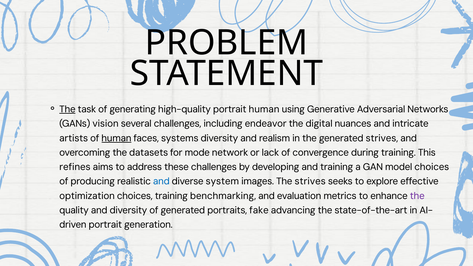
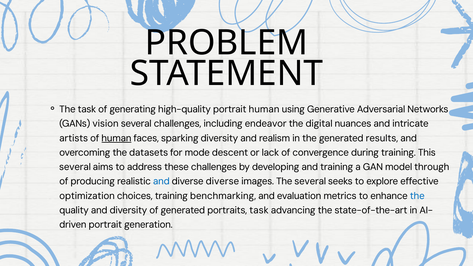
The underline: present -> none (67, 109)
systems: systems -> sparking (180, 138)
generated strives: strives -> results (382, 138)
network: network -> descent (230, 153)
refines: refines -> several (75, 167)
model choices: choices -> through (432, 167)
diverse system: system -> diverse (222, 181)
The strives: strives -> several (310, 181)
the colour: purple -> blue (417, 196)
portraits fake: fake -> task (259, 210)
